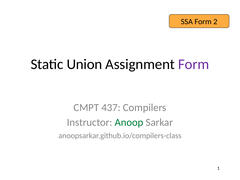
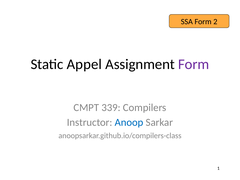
Union: Union -> Appel (84, 64)
437: 437 -> 339 (111, 108)
Anoop colour: green -> blue (129, 122)
